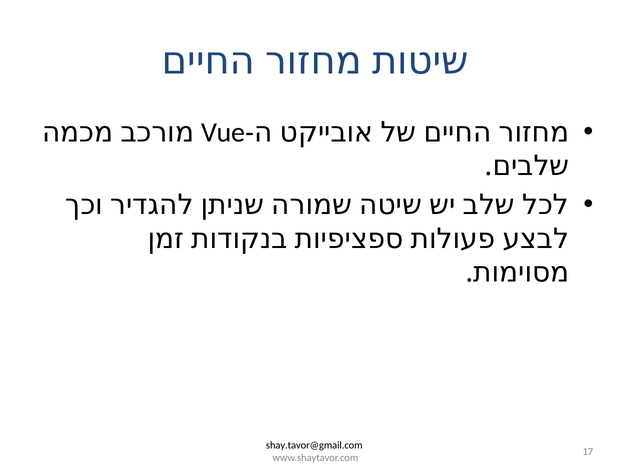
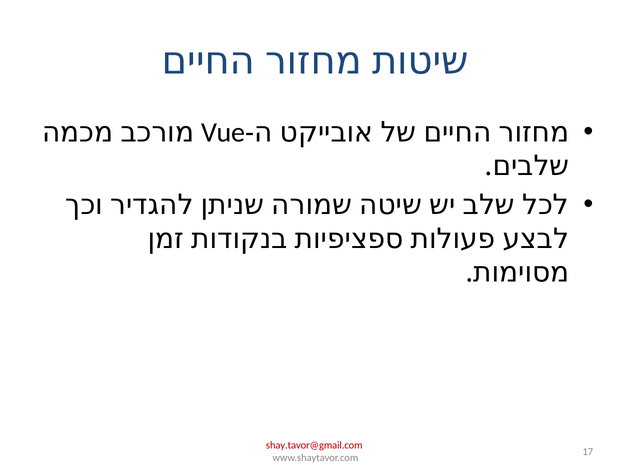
shay.tavor@gmail.com colour: black -> red (314, 446)
